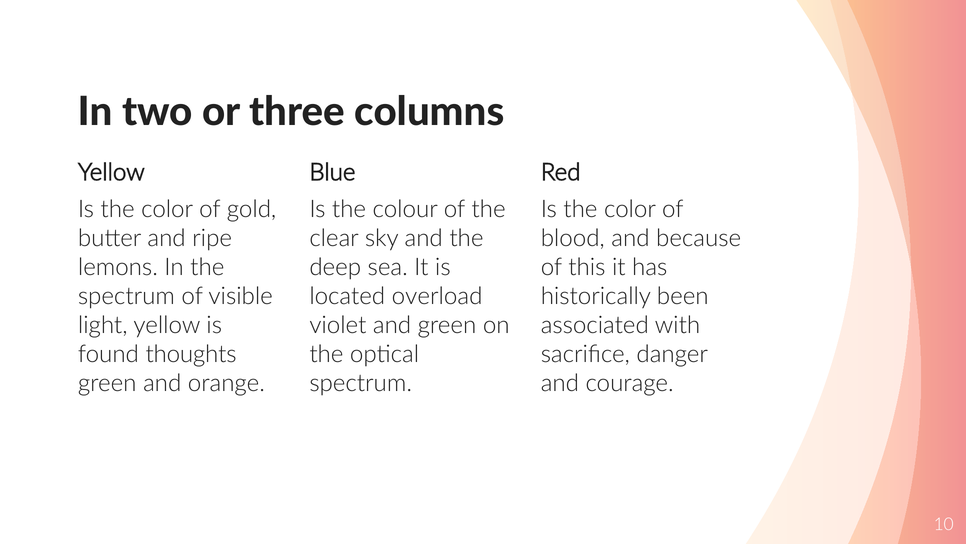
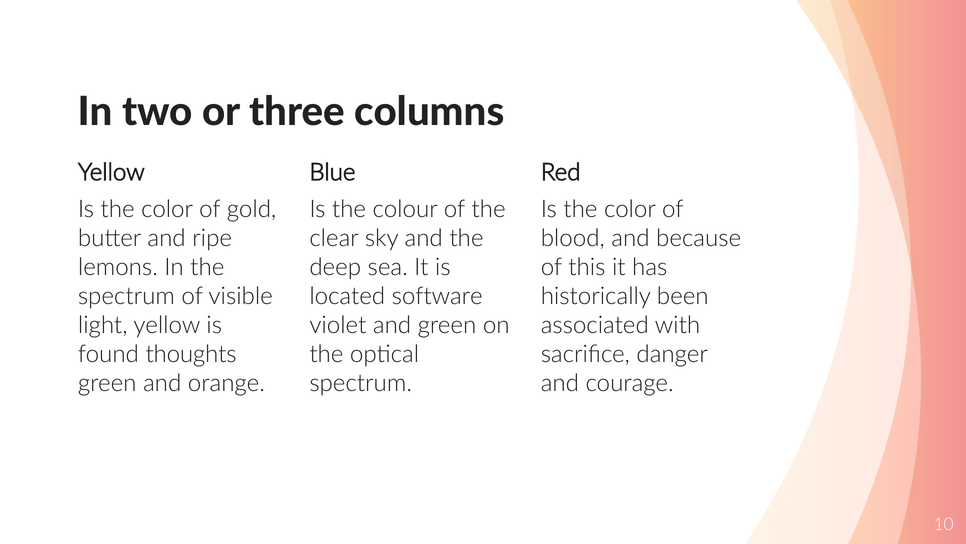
overload: overload -> software (437, 296)
